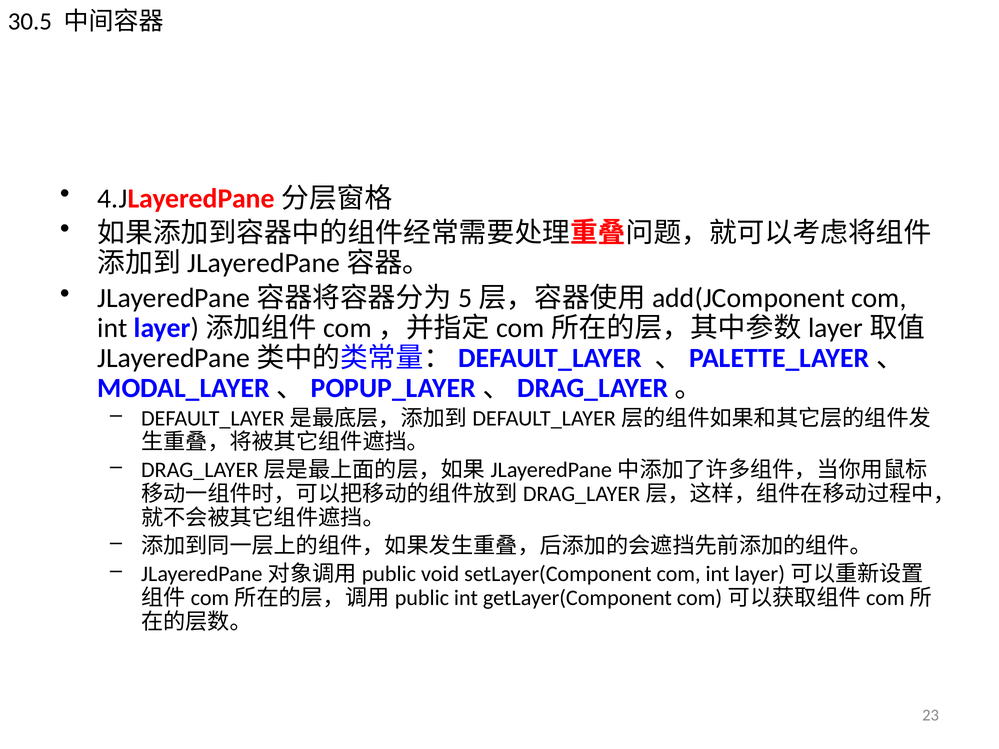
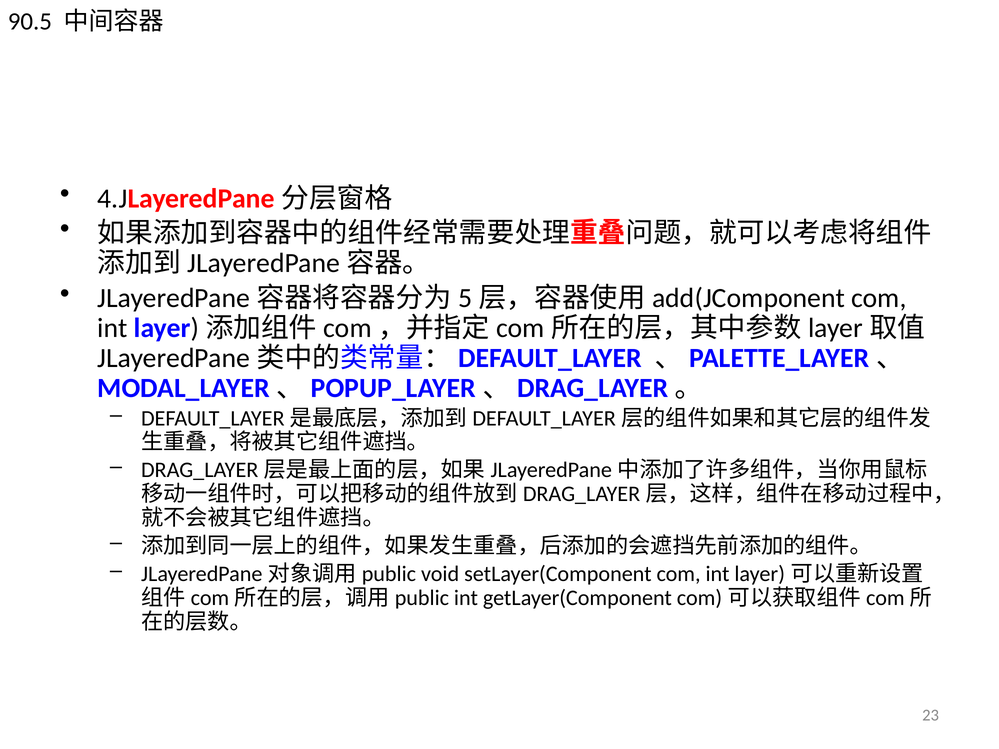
30.5: 30.5 -> 90.5 (30, 22)
